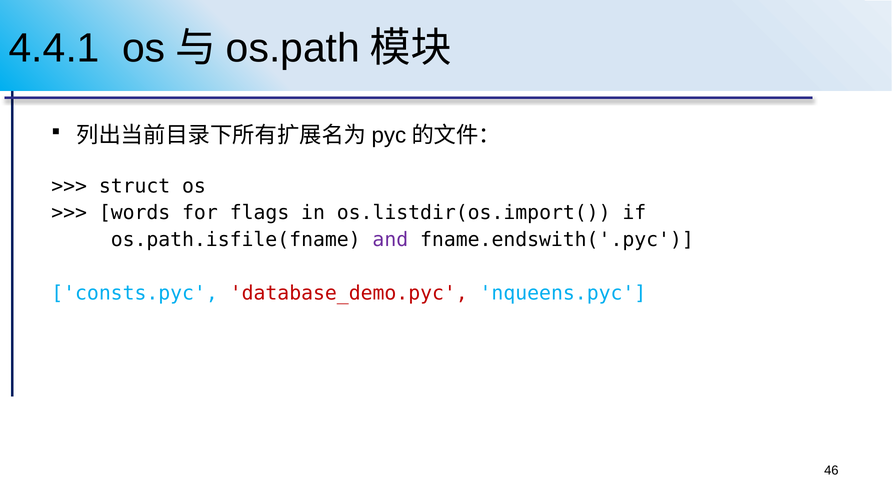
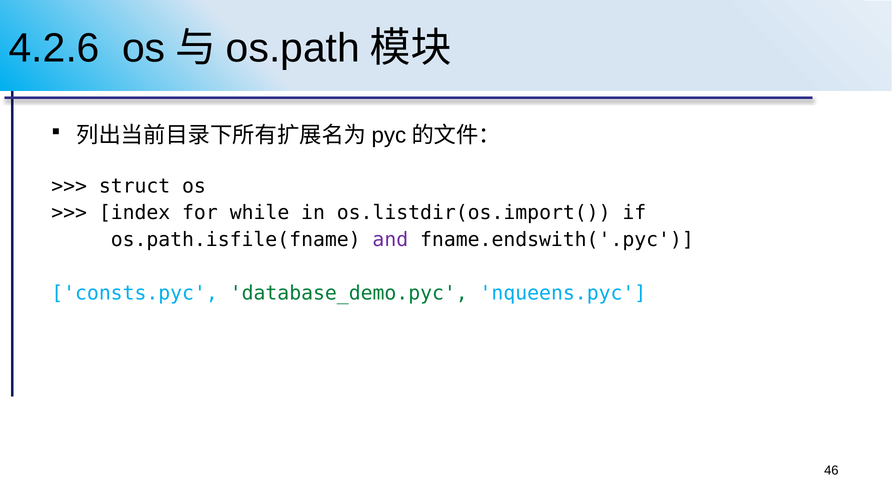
4.4.1: 4.4.1 -> 4.2.6 (54, 48)
words: words -> index (135, 213)
flags: flags -> while (260, 213)
database_demo.pyc colour: red -> green (349, 293)
